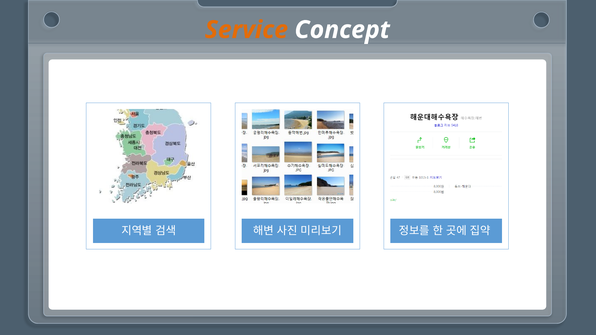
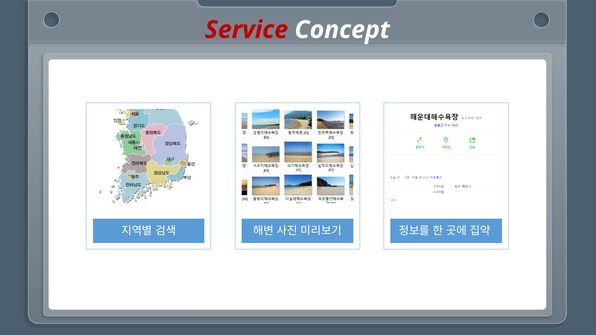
Service colour: orange -> red (246, 30)
